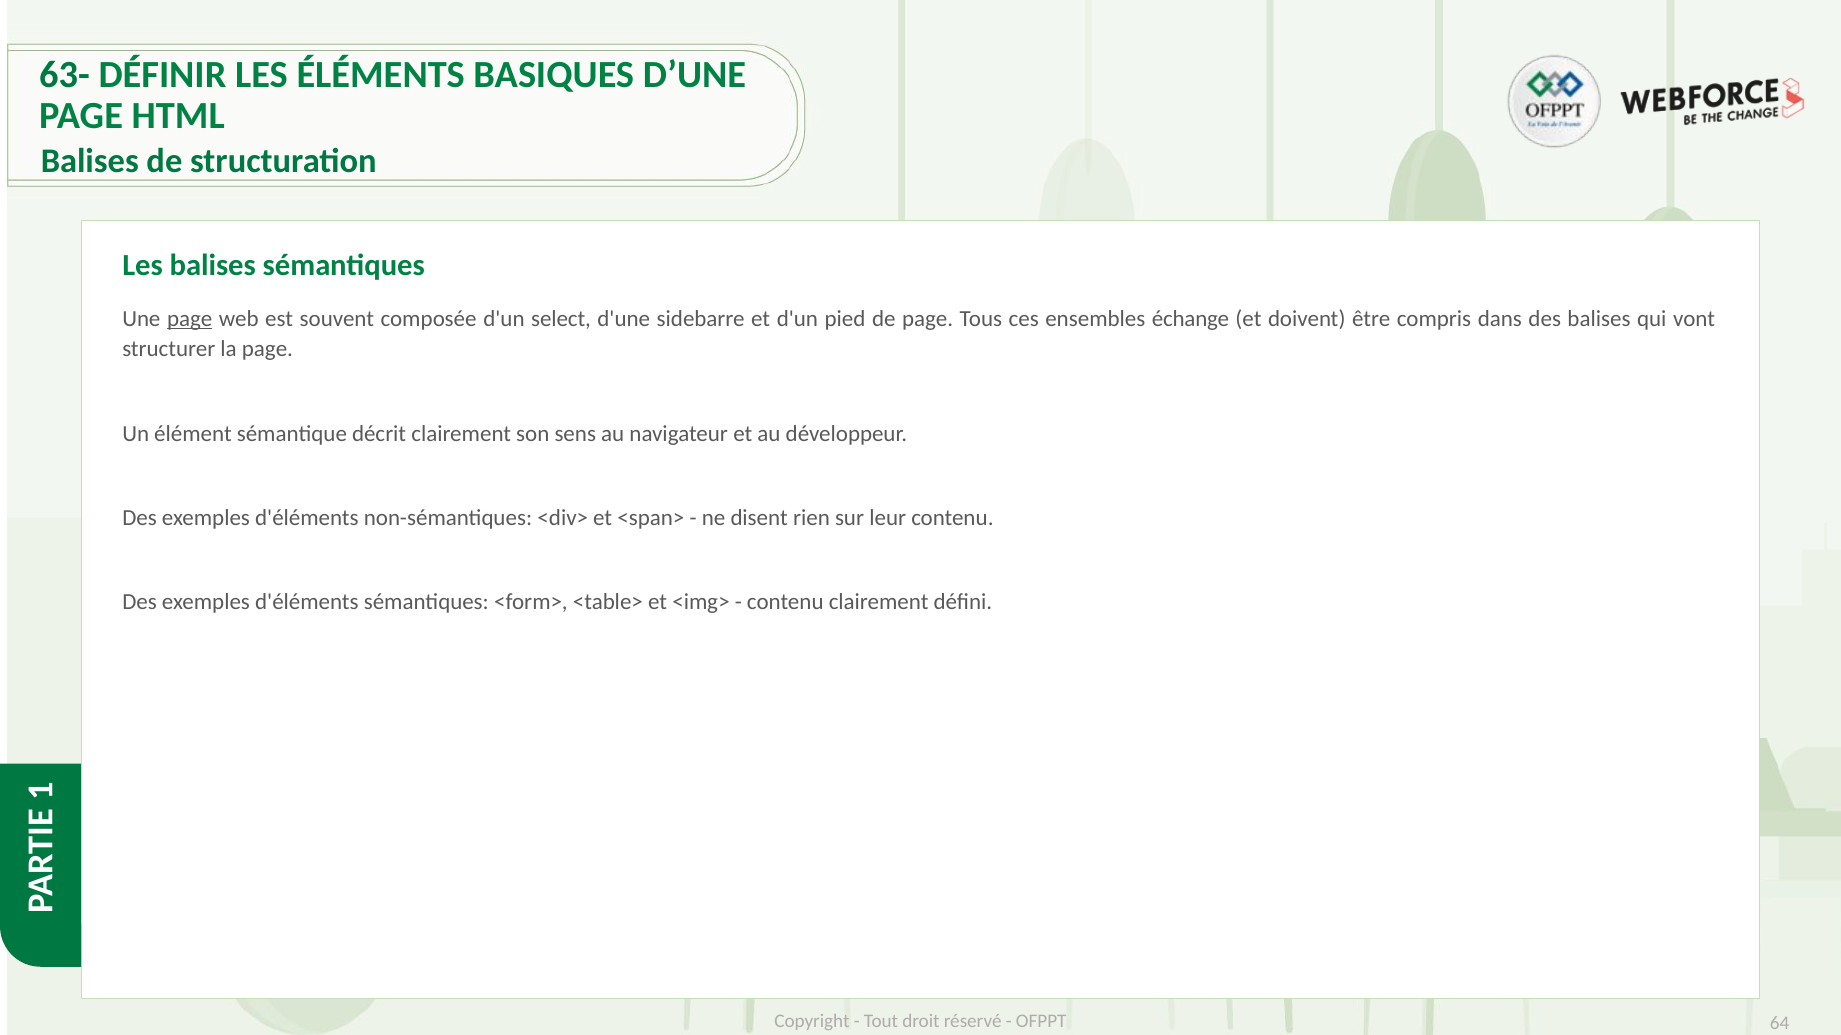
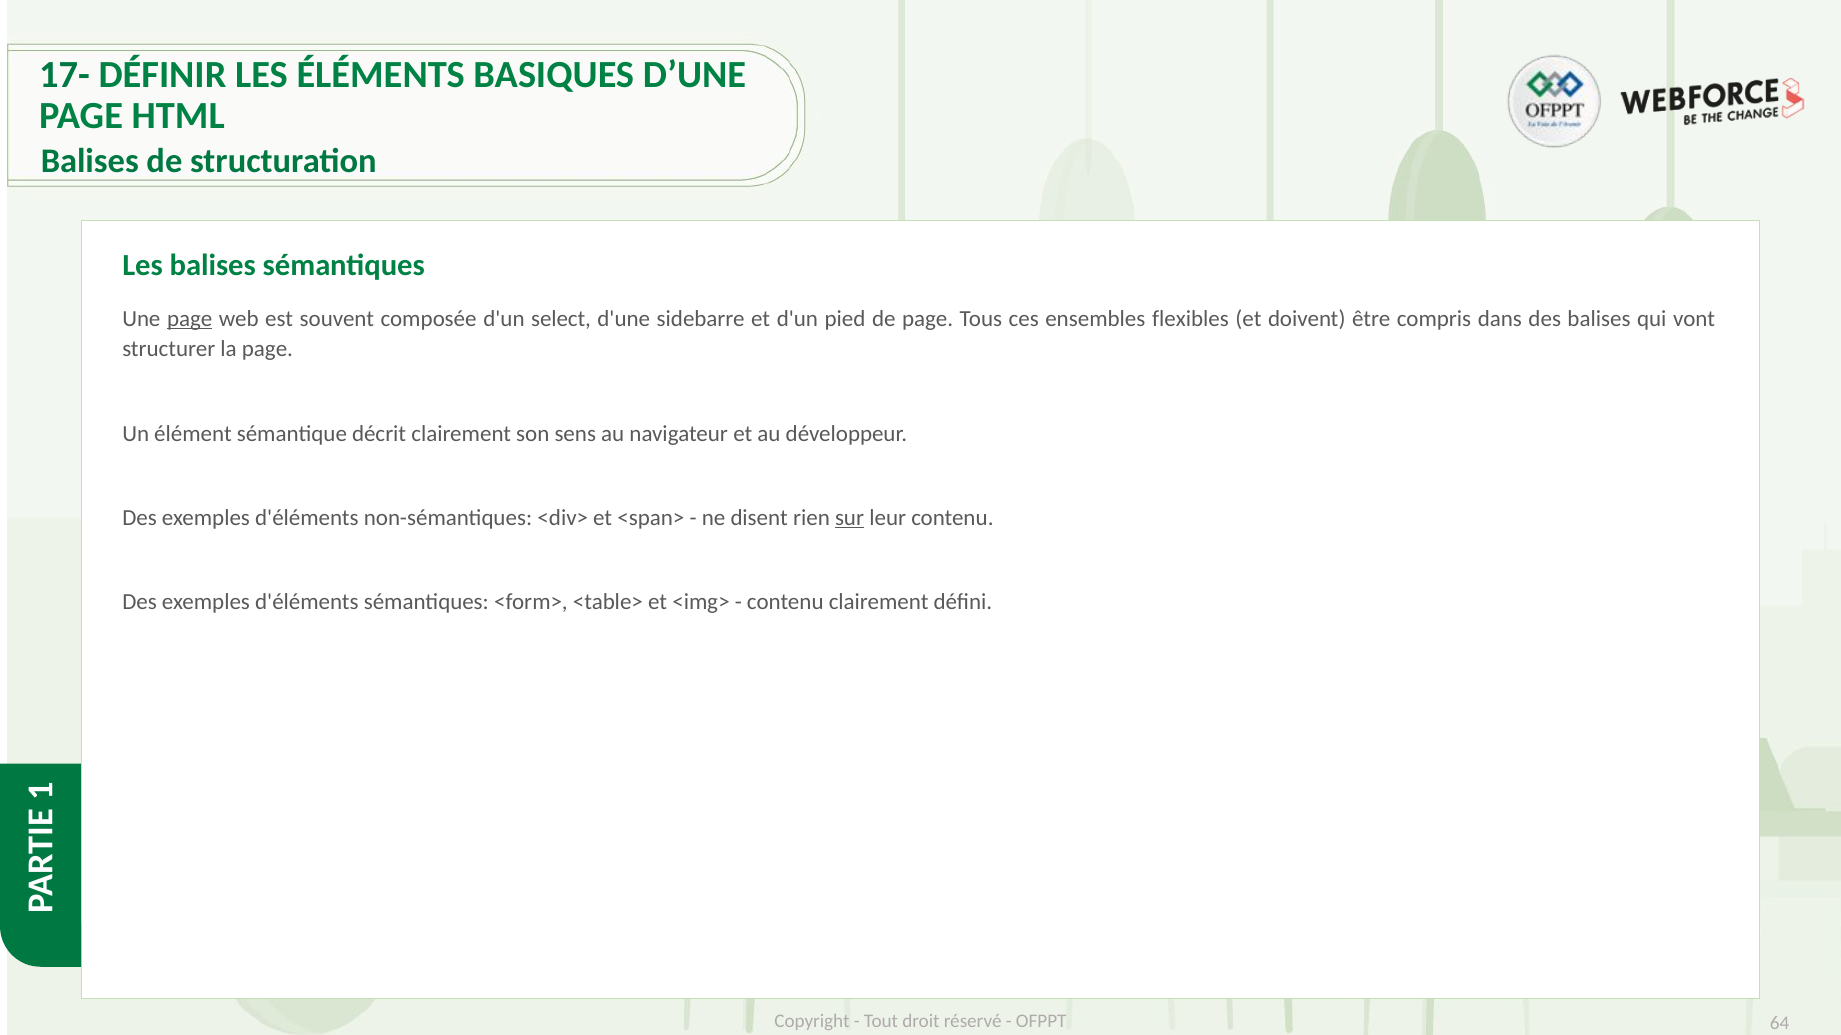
63-: 63- -> 17- (64, 74)
échange: échange -> flexibles (1190, 319)
sur underline: none -> present (850, 518)
